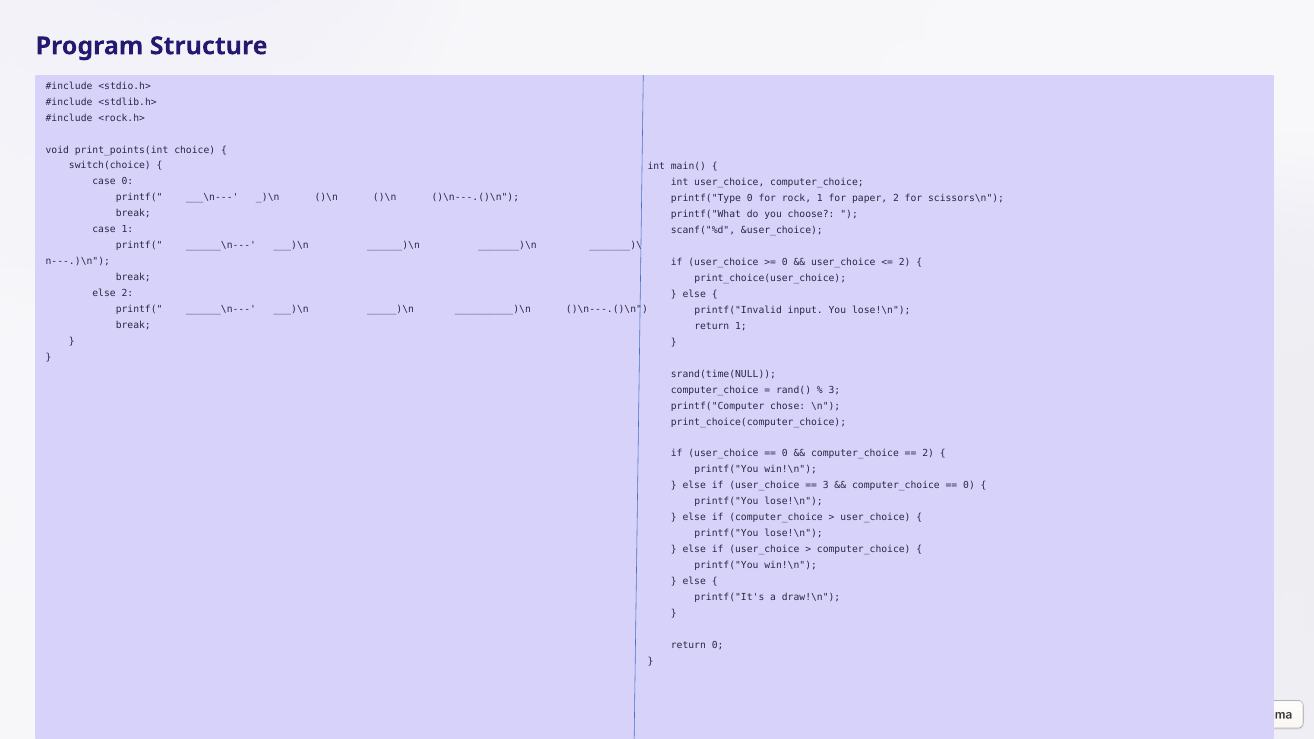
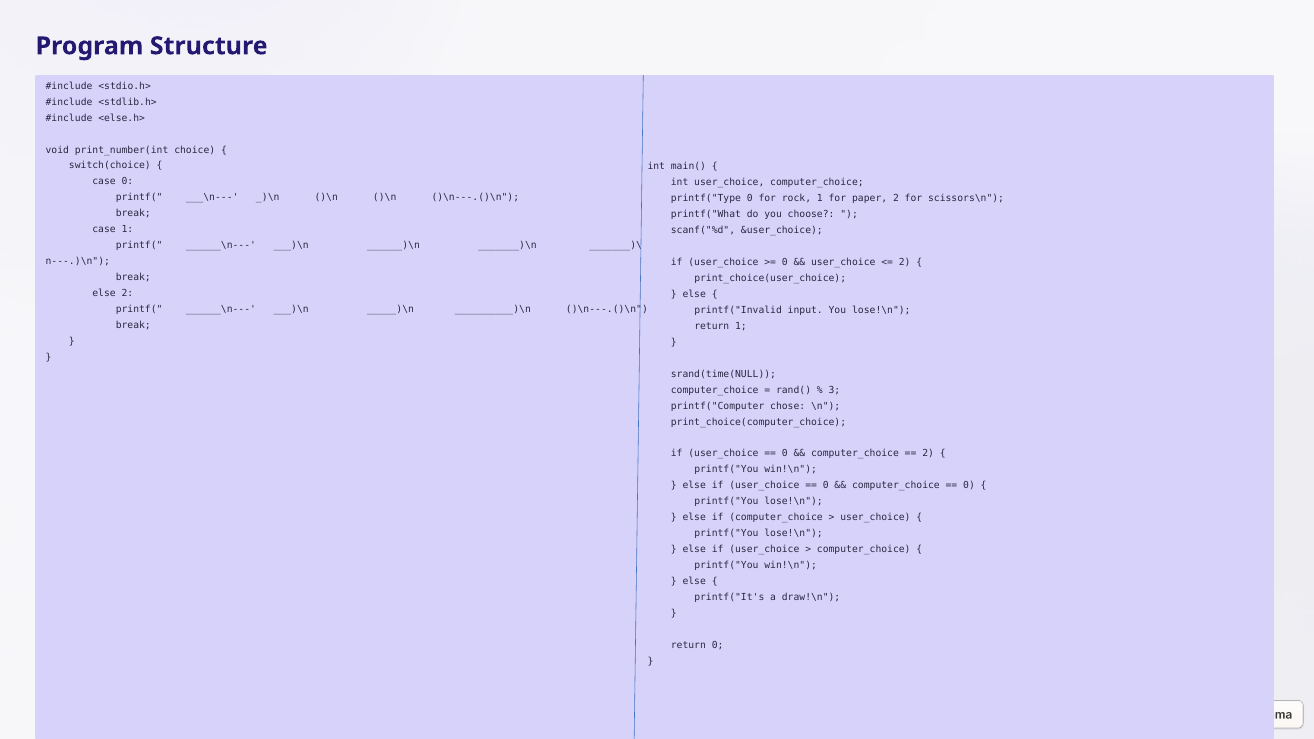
<rock.h>: <rock.h> -> <else.h> (122, 118)
print_points(int: print_points(int -> print_number(int (122, 150)
3: 3 -> 0 (826, 486)
